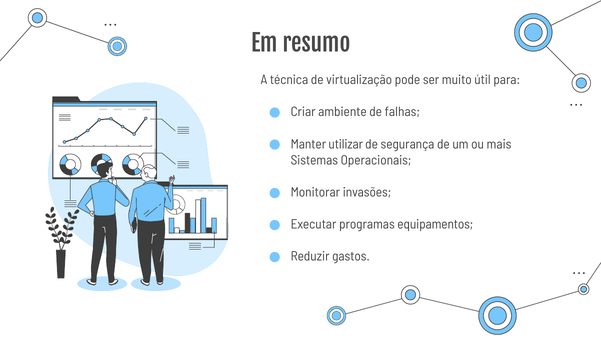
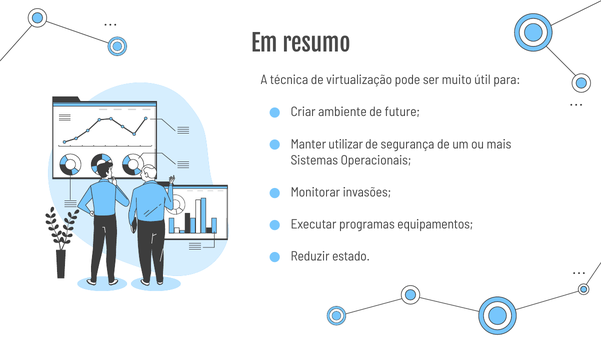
falhas: falhas -> future (402, 112)
gastos: gastos -> estado (351, 256)
